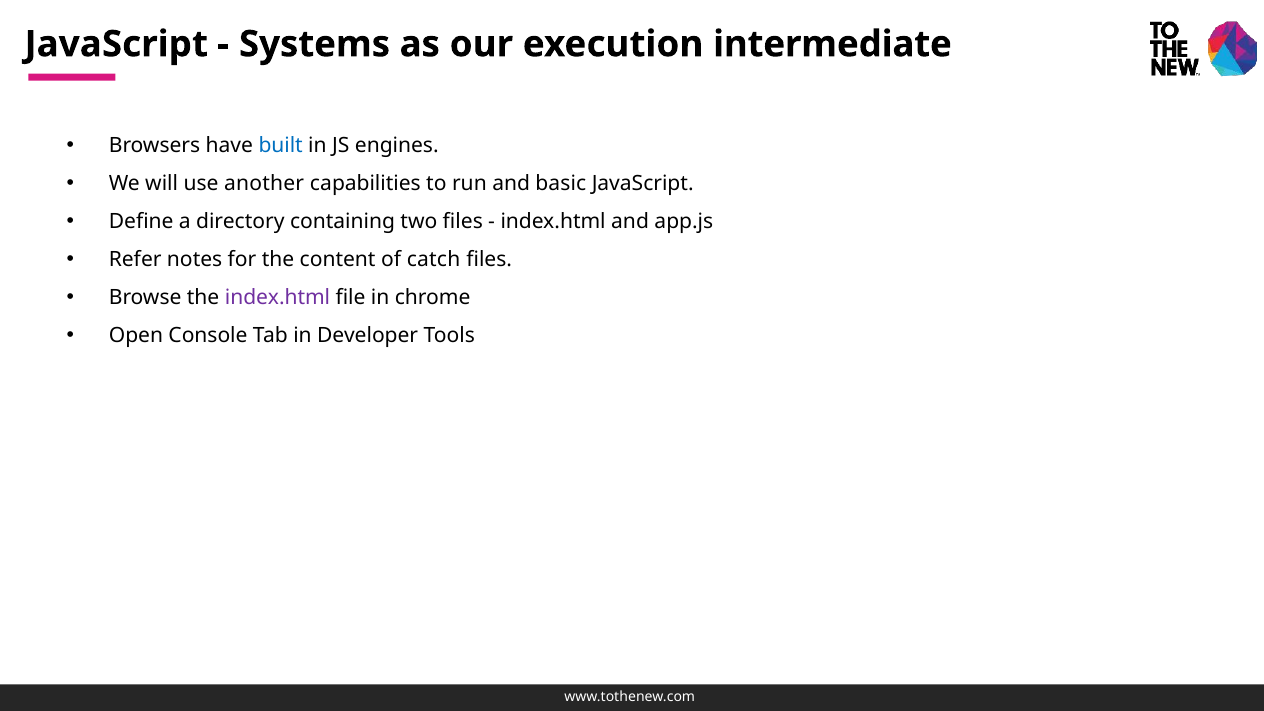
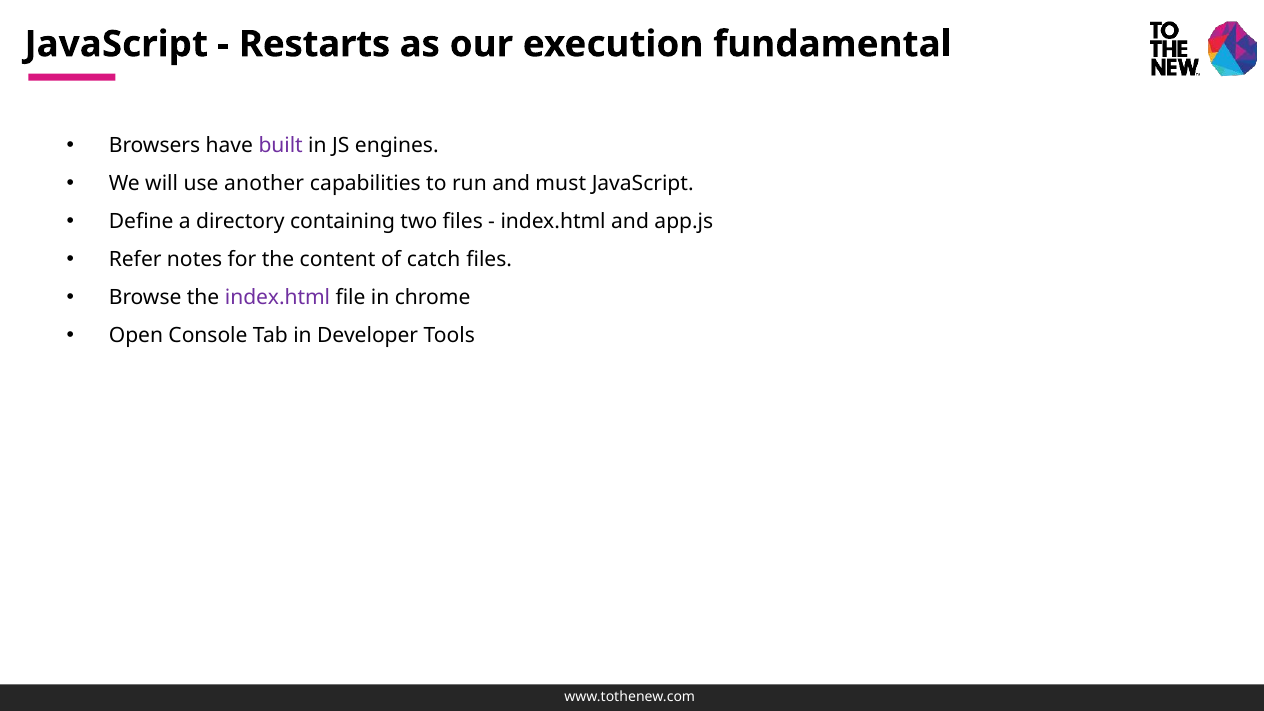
Systems: Systems -> Restarts (315, 44)
intermediate: intermediate -> fundamental (832, 44)
built colour: blue -> purple (281, 146)
basic: basic -> must (561, 184)
